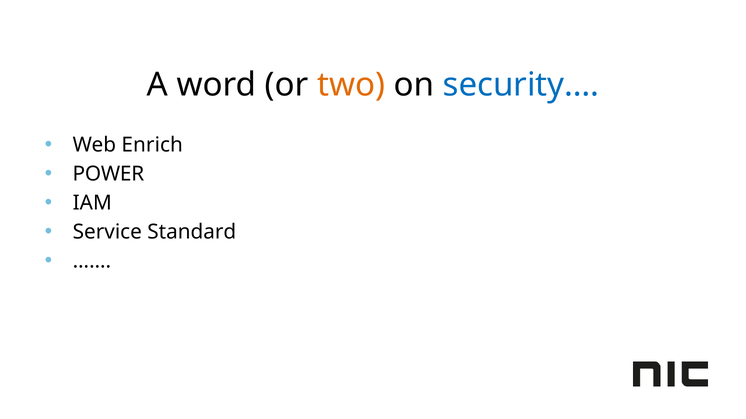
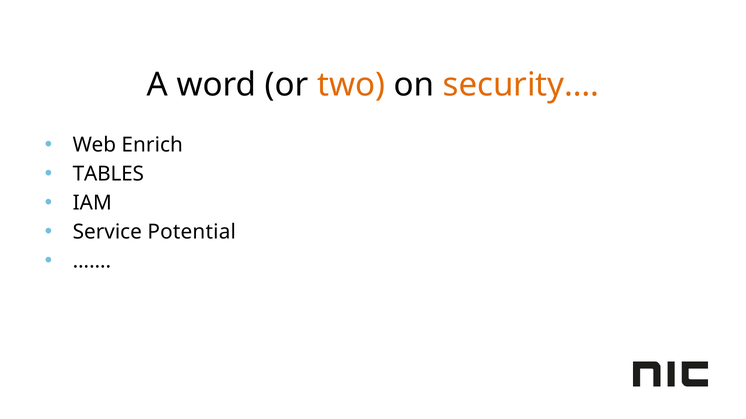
security… colour: blue -> orange (521, 85)
POWER: POWER -> TABLES (108, 174)
Standard: Standard -> Potential (192, 232)
